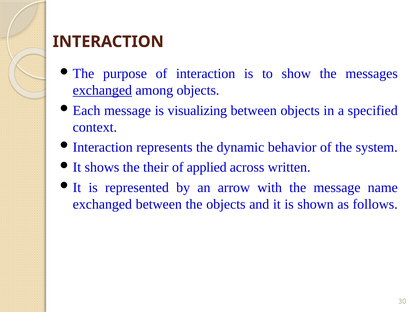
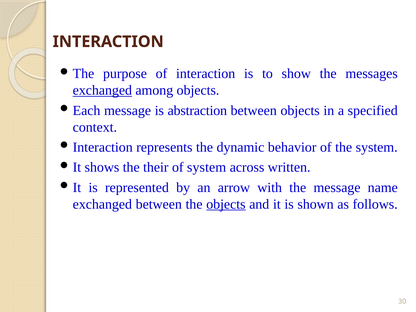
visualizing: visualizing -> abstraction (197, 110)
of applied: applied -> system (207, 167)
objects underline: none -> present (226, 204)
